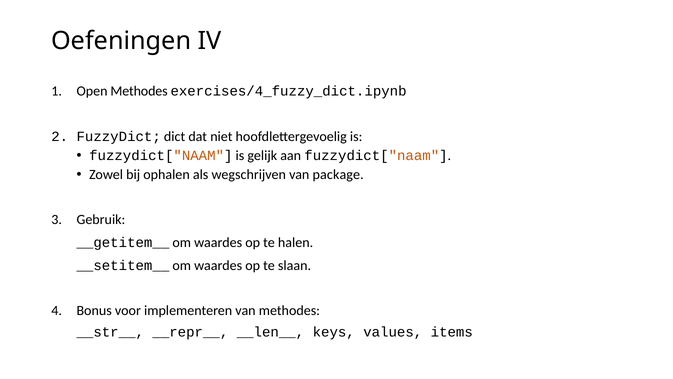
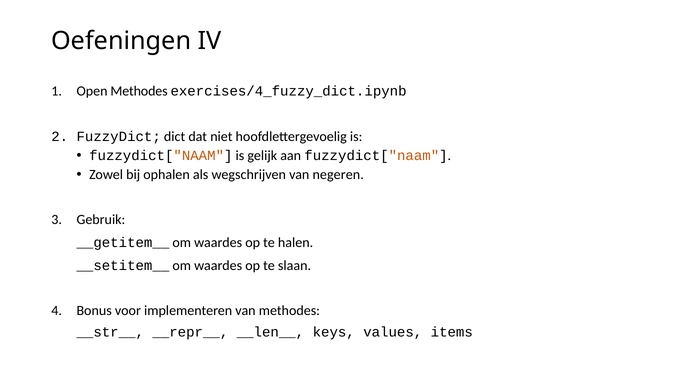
package: package -> negeren (338, 175)
